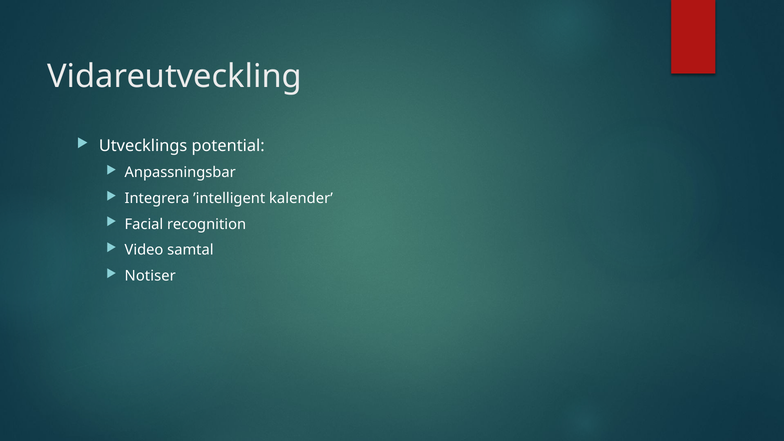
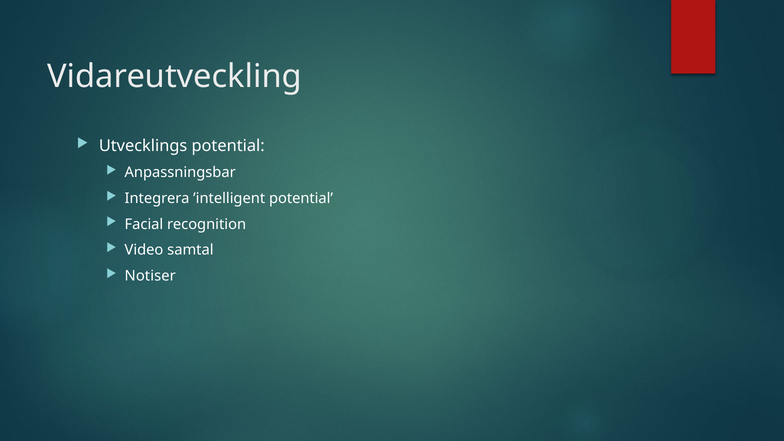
’intelligent kalender: kalender -> potential (301, 198)
